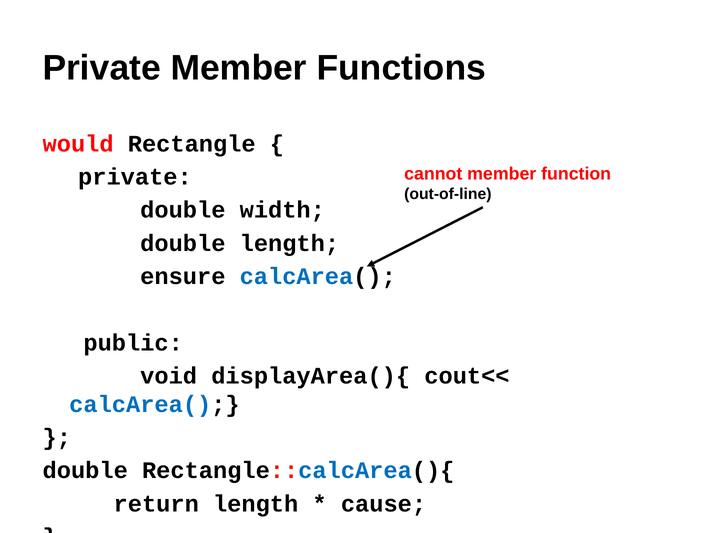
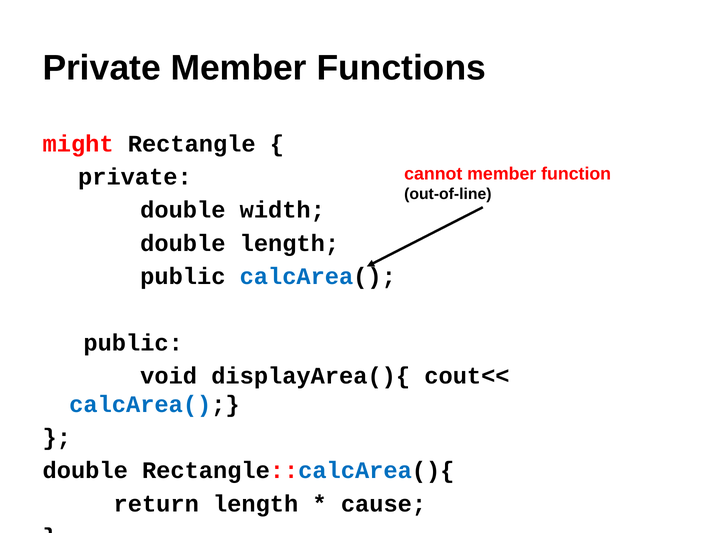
would: would -> might (78, 144)
ensure: ensure -> public (183, 276)
